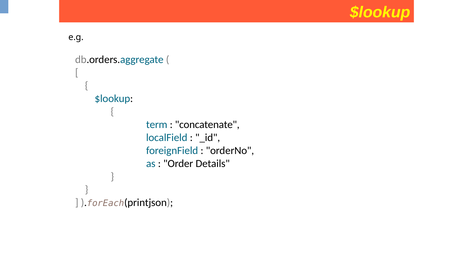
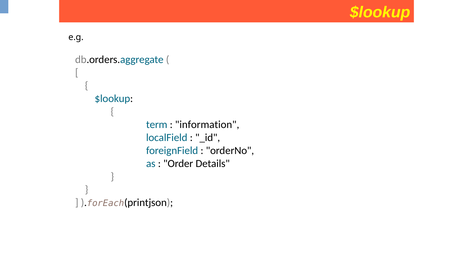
concatenate: concatenate -> information (207, 125)
